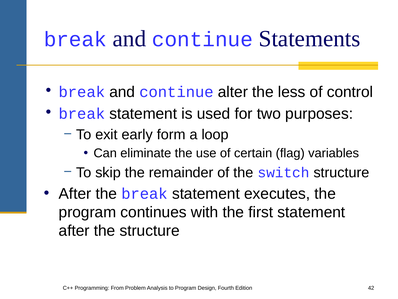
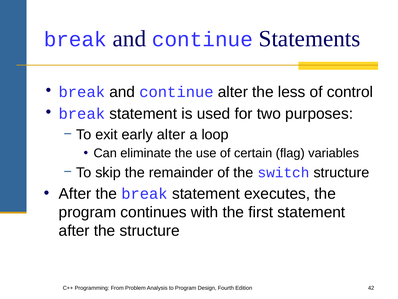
early form: form -> alter (171, 134)
